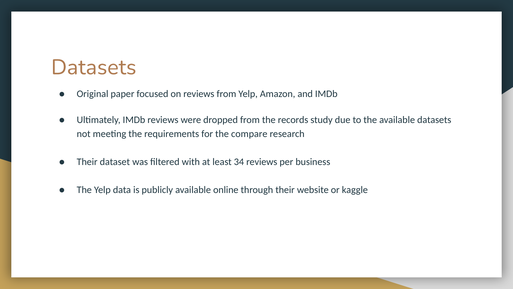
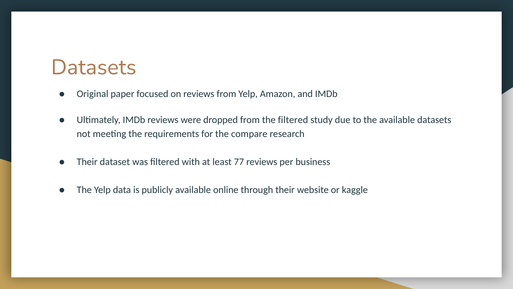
the records: records -> filtered (293, 120)
34: 34 -> 77 (239, 162)
